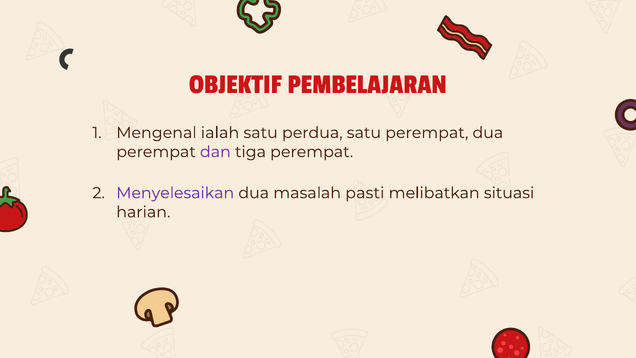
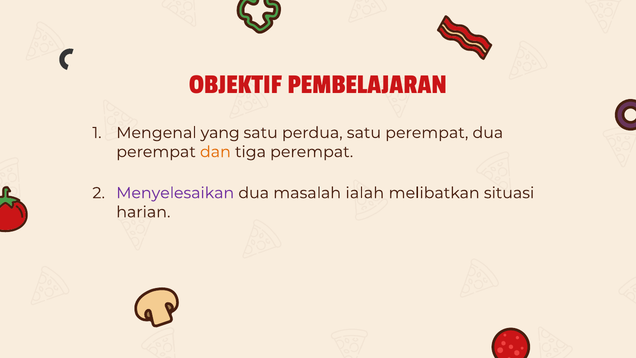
ialah: ialah -> yang (220, 133)
dan colour: purple -> orange (215, 152)
pasti: pasti -> ialah (365, 193)
